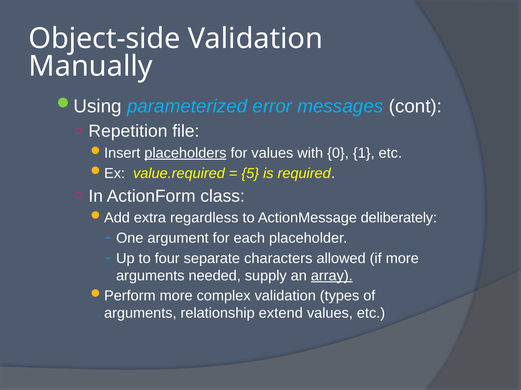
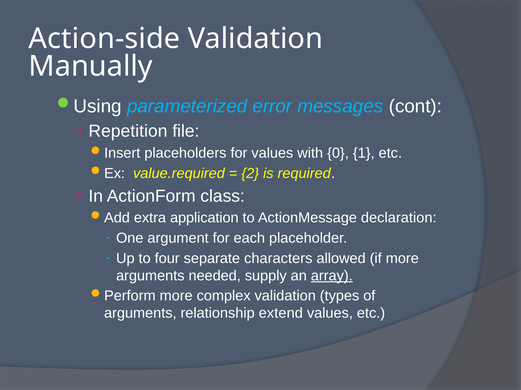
Object-side: Object-side -> Action-side (104, 39)
placeholders underline: present -> none (185, 153)
5: 5 -> 2 (250, 174)
regardless: regardless -> application (204, 218)
deliberately: deliberately -> declaration (399, 218)
